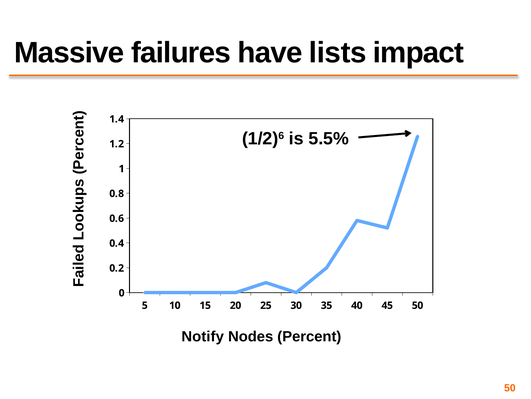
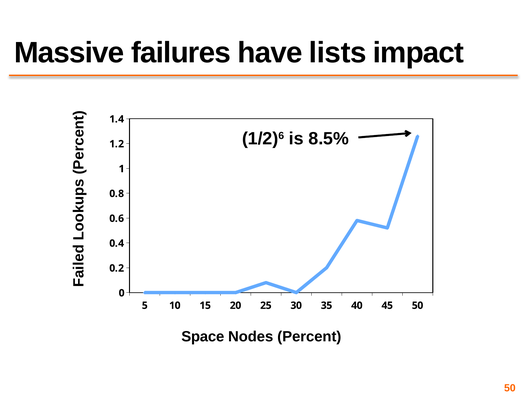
5.5%: 5.5% -> 8.5% (329, 138)
Notify: Notify -> Space (203, 336)
